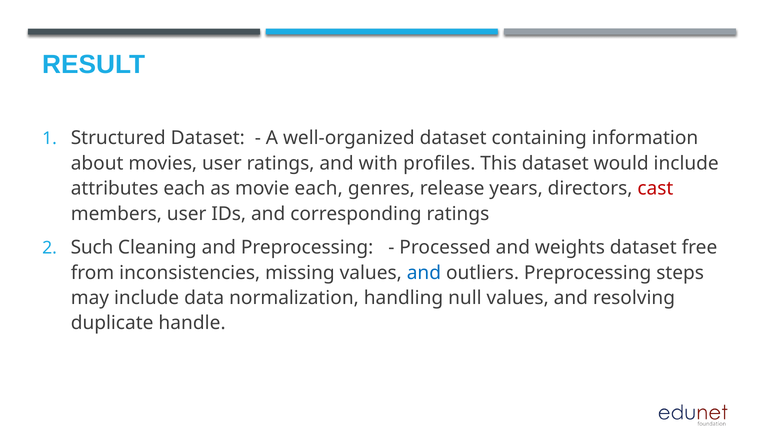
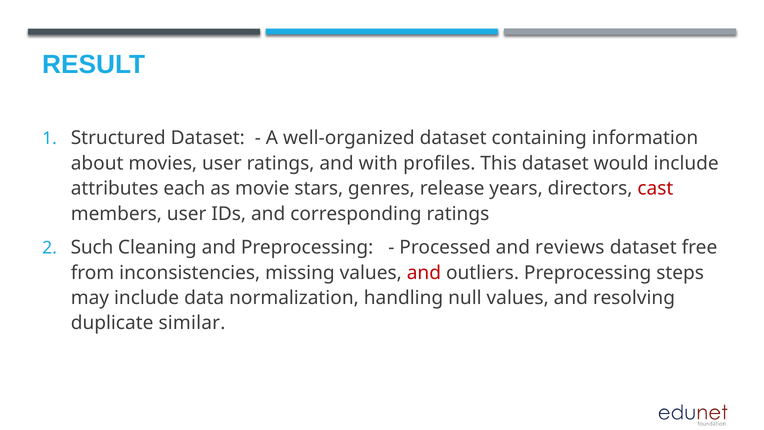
movie each: each -> stars (319, 188)
weights: weights -> reviews (570, 247)
and colour: blue -> red (424, 273)
handle: handle -> similar (192, 323)
